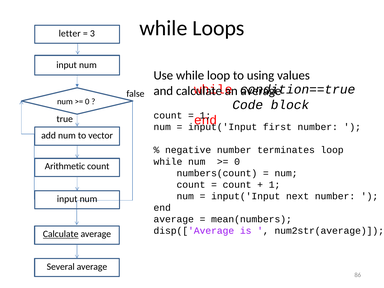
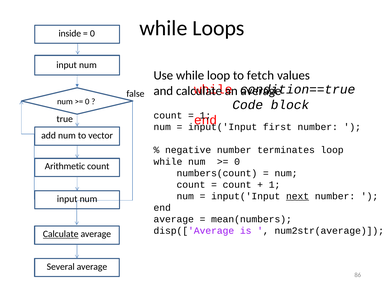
letter: letter -> inside (70, 33)
3: 3 -> 0 (92, 33)
using: using -> fetch (260, 75)
next underline: none -> present (298, 196)
